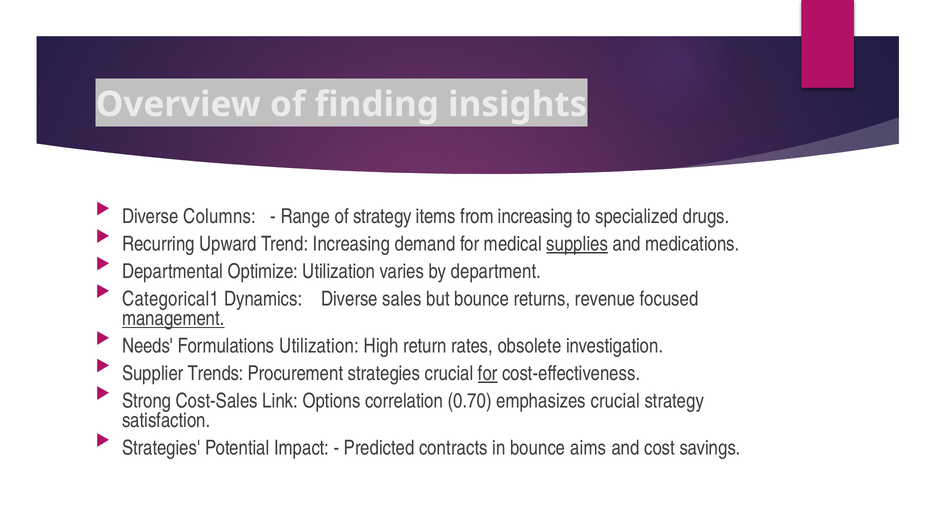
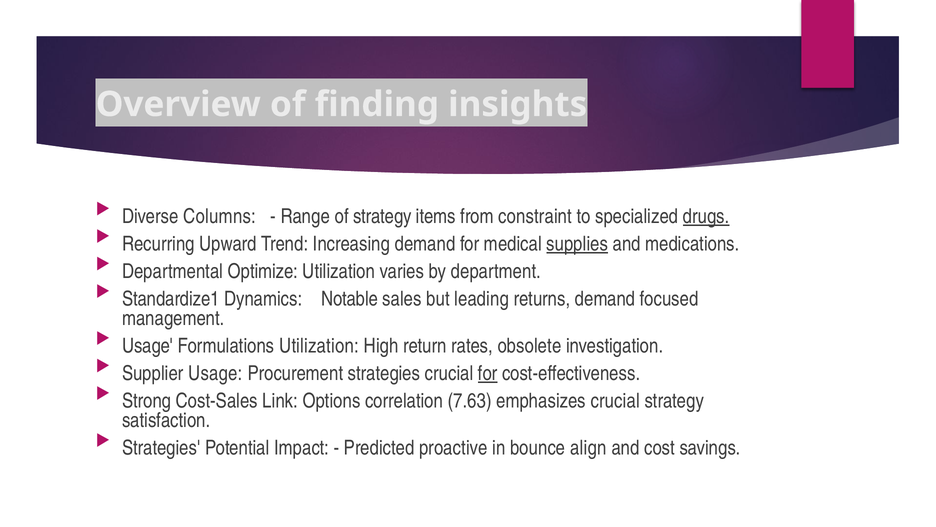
from increasing: increasing -> constraint (535, 216)
drugs underline: none -> present (706, 216)
Categorical1: Categorical1 -> Standardize1 (171, 299)
Dynamics Diverse: Diverse -> Notable (350, 299)
but bounce: bounce -> leading (482, 299)
returns revenue: revenue -> demand (605, 299)
management underline: present -> none (173, 318)
Needs: Needs -> Usage (148, 346)
Supplier Trends: Trends -> Usage (215, 373)
0.70: 0.70 -> 7.63 (470, 401)
contracts: contracts -> proactive (453, 448)
aims: aims -> align (588, 448)
